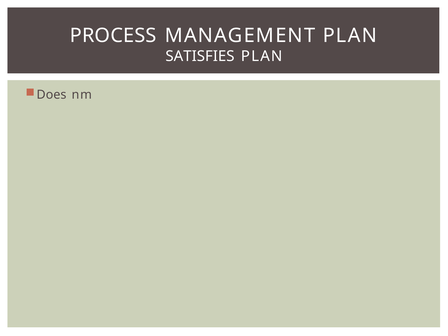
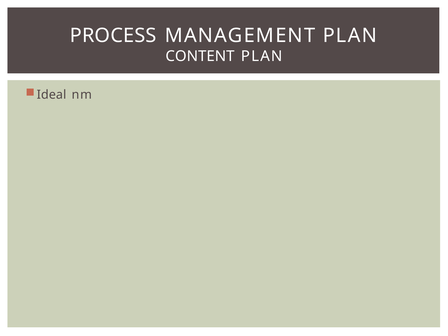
SATISFIES: SATISFIES -> CONTENT (200, 56)
Does: Does -> Ideal (52, 95)
